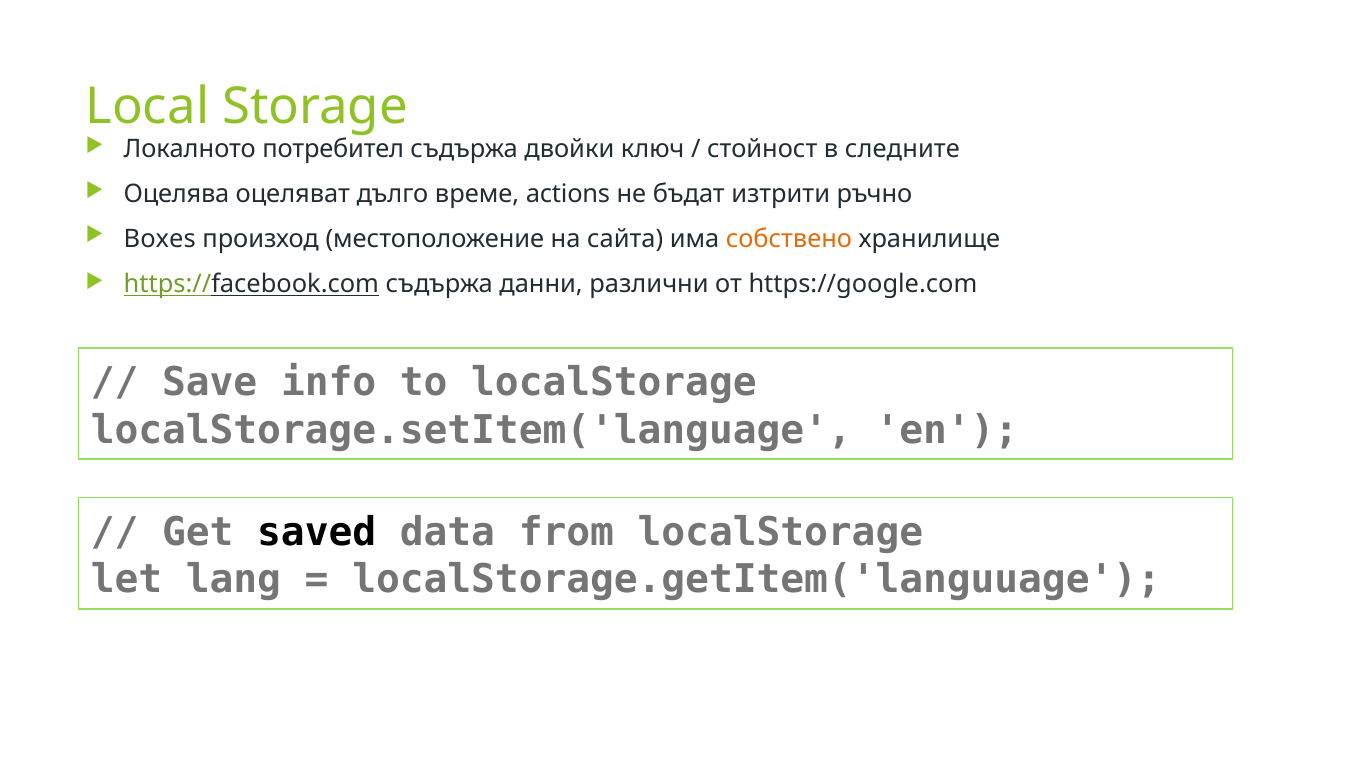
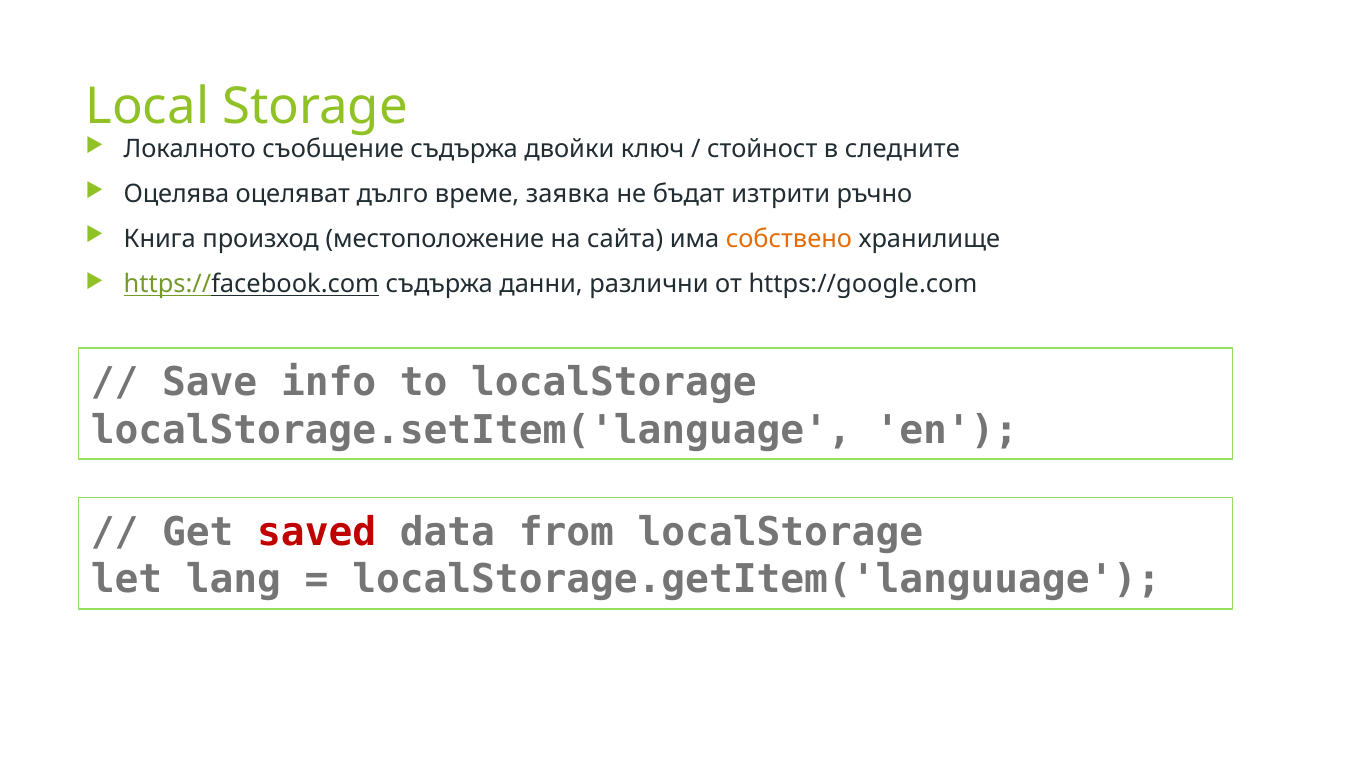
потребител: потребител -> съобщение (333, 149)
actions: actions -> заявка (568, 194)
Boxes: Boxes -> Книга (160, 239)
saved colour: black -> red (317, 532)
